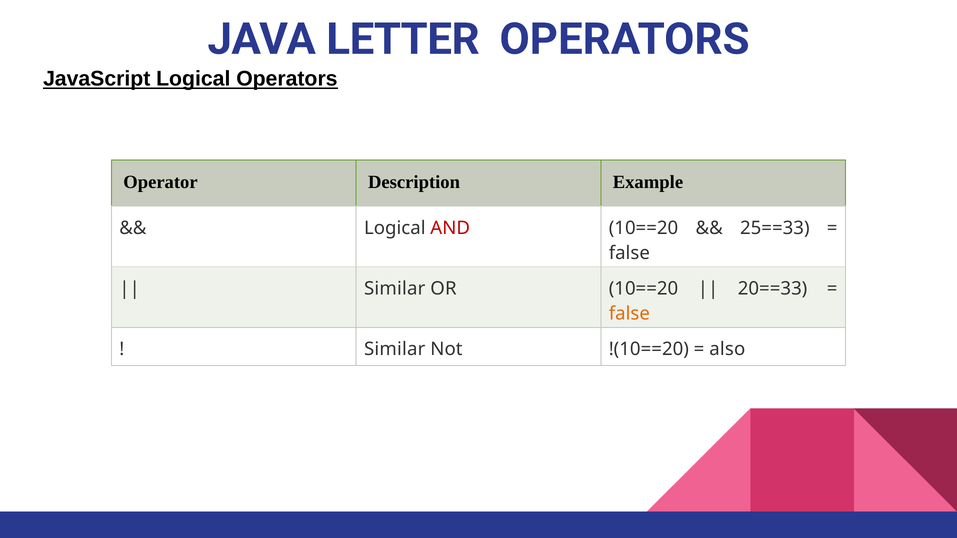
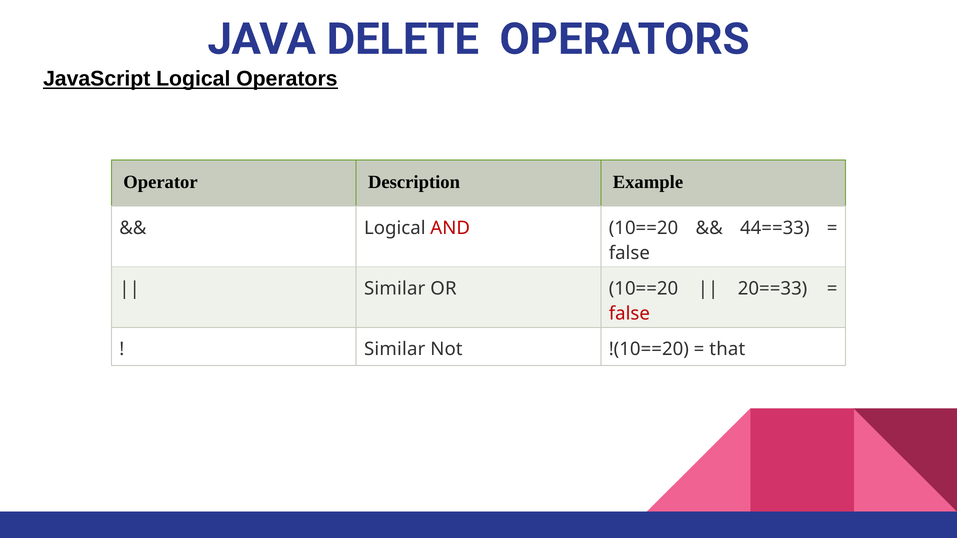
LETTER: LETTER -> DELETE (403, 39)
25==33: 25==33 -> 44==33 (775, 228)
false colour: orange -> red (629, 314)
also: also -> that (727, 349)
